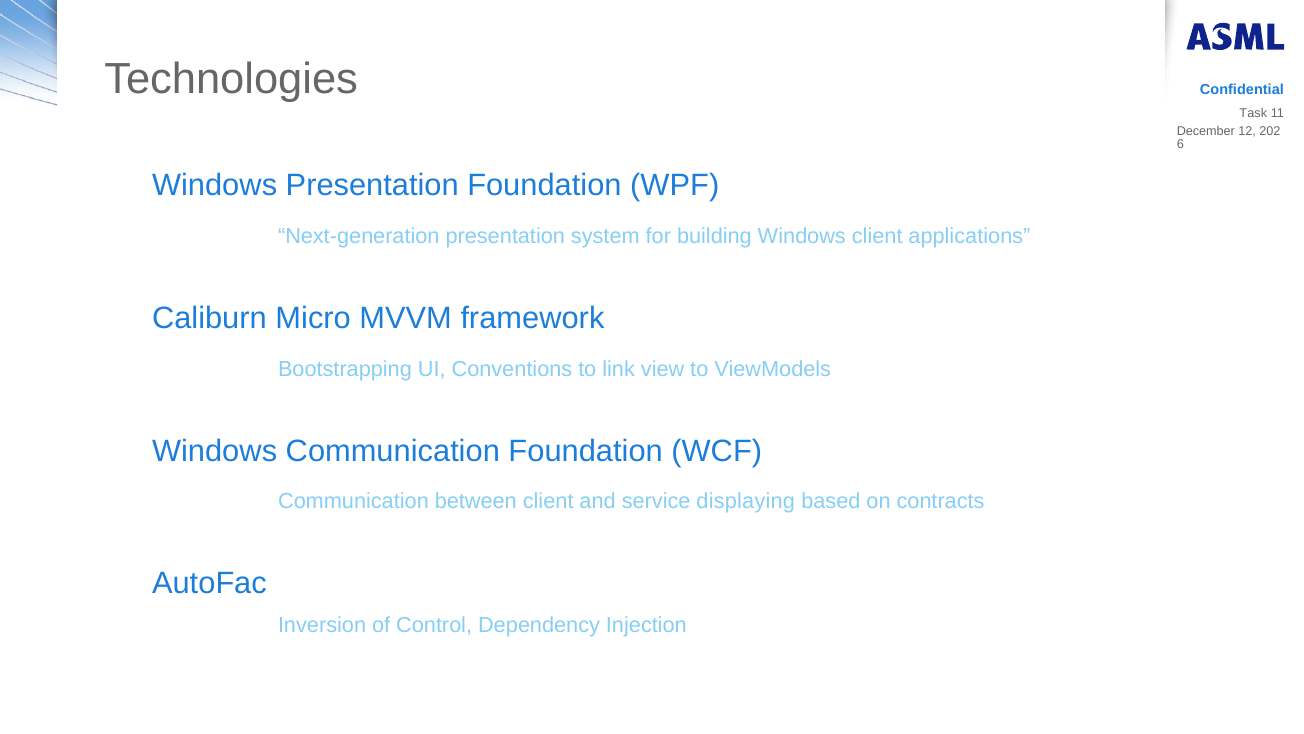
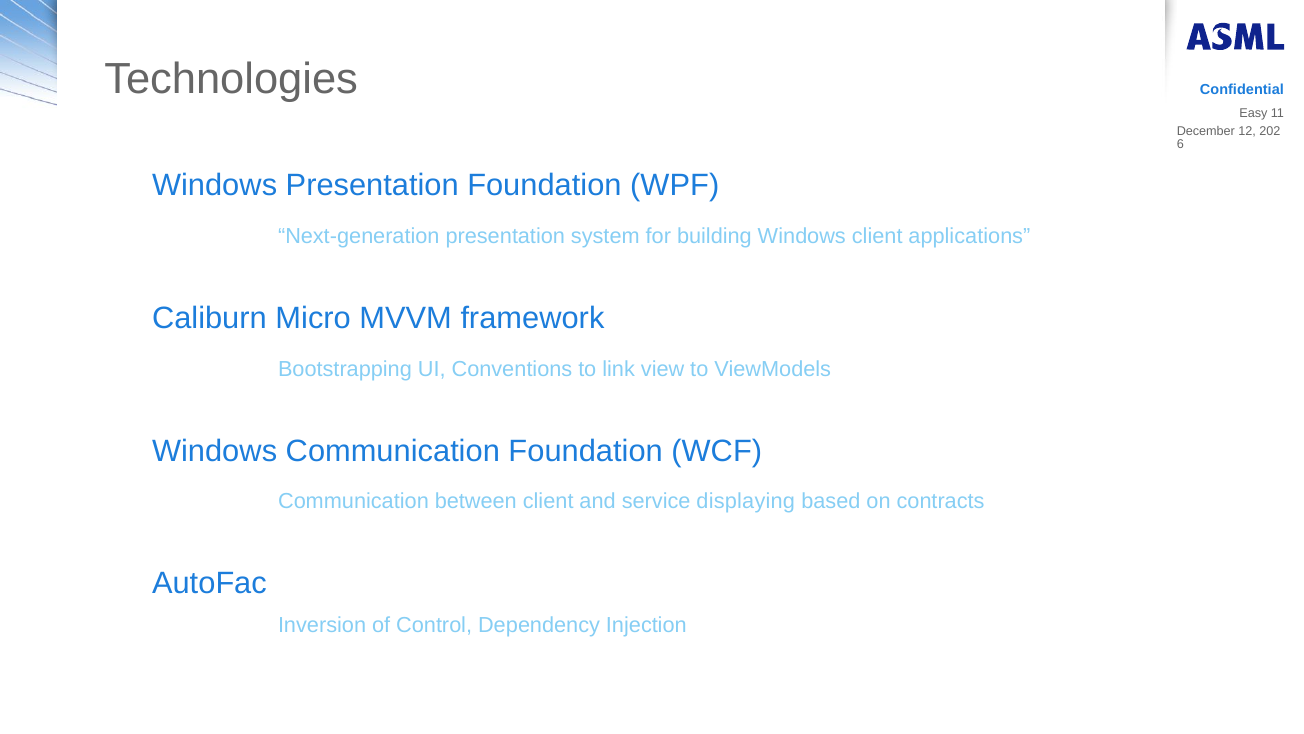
Task: Task -> Easy (1253, 113)
